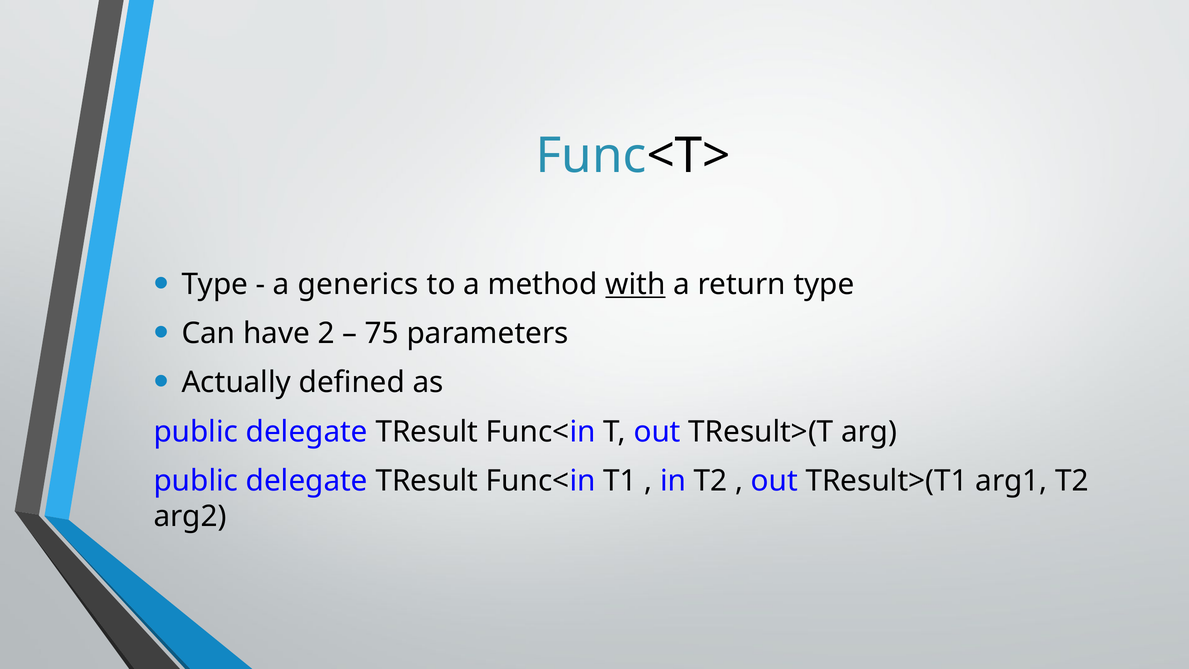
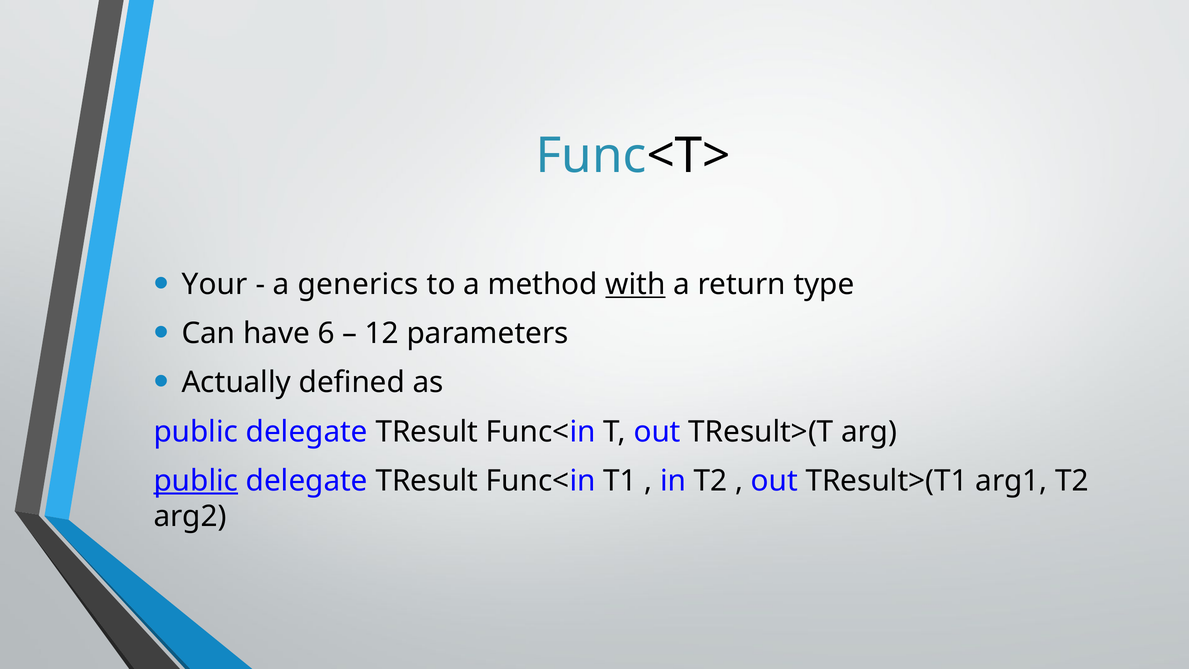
Type: Type -> Your (215, 284)
2: 2 -> 6 (326, 333)
75: 75 -> 12 (382, 333)
public underline: none -> present (196, 481)
